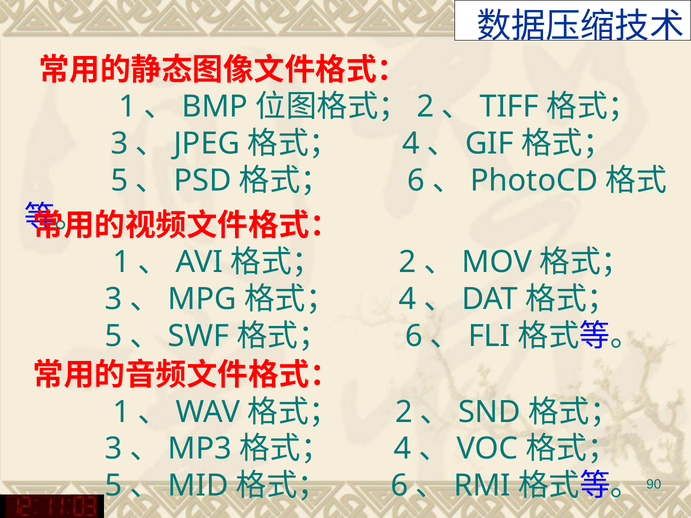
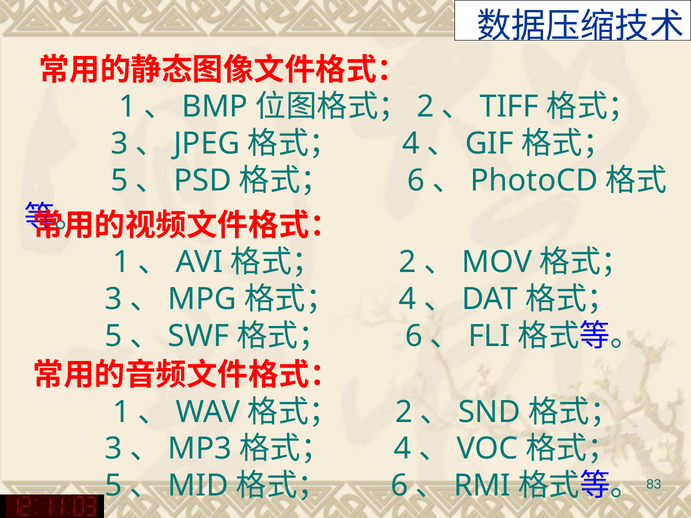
90: 90 -> 83 (654, 484)
